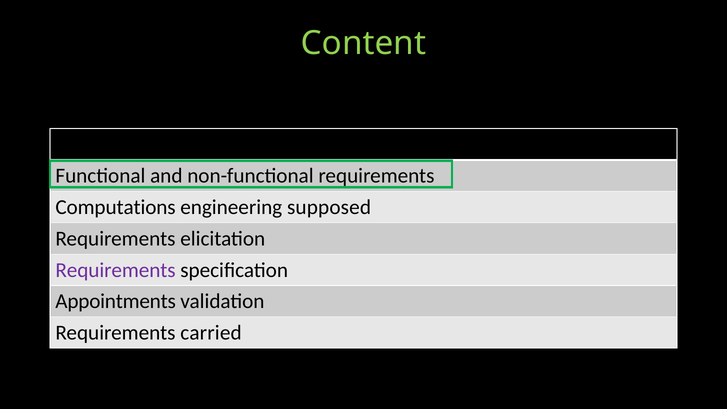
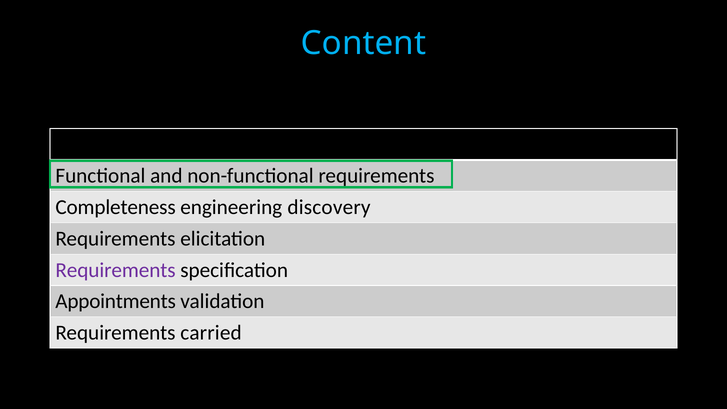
Content colour: light green -> light blue (363, 43)
Computations: Computations -> Completeness (116, 207)
supposed: supposed -> discovery (329, 207)
